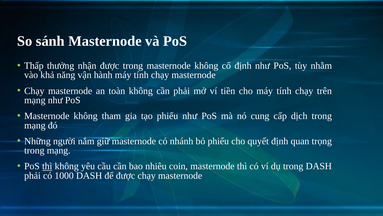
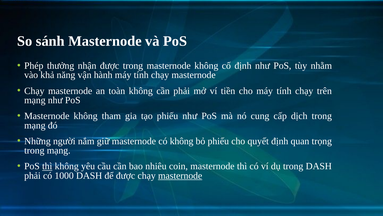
Thấp: Thấp -> Phép (34, 66)
có nhánh: nhánh -> không (182, 141)
masternode underline: none -> present (180, 175)
